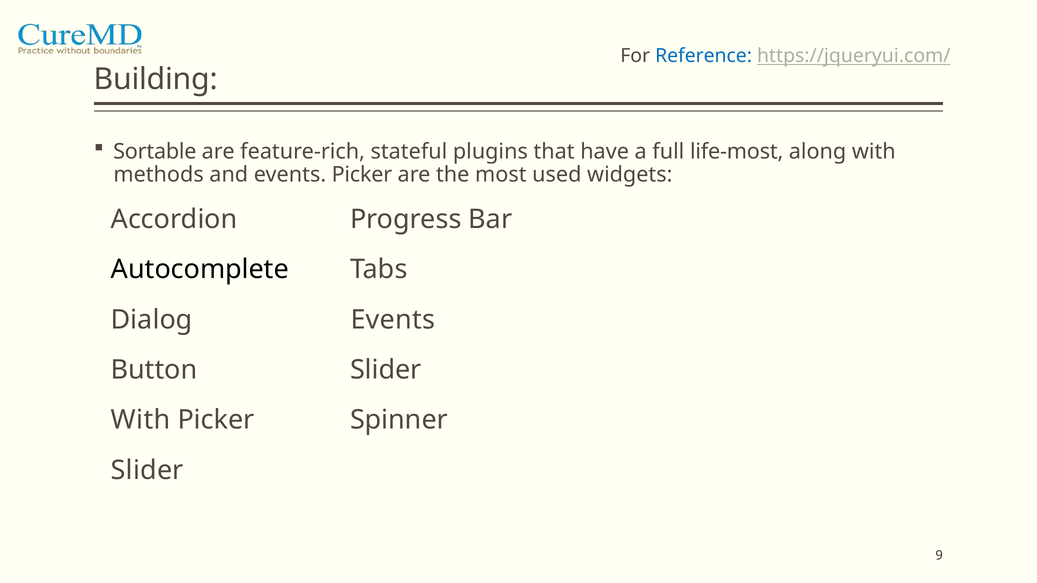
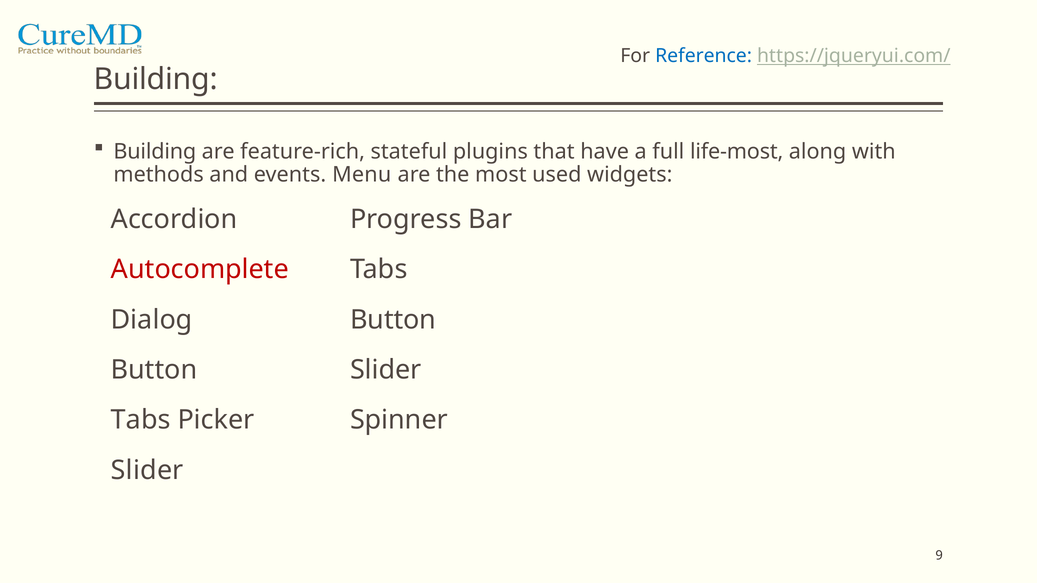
Sortable: Sortable -> Building (155, 152)
events Picker: Picker -> Menu (362, 175)
Autocomplete colour: black -> red (200, 270)
Events: Events -> Button (393, 320)
With: With -> Tabs (141, 420)
